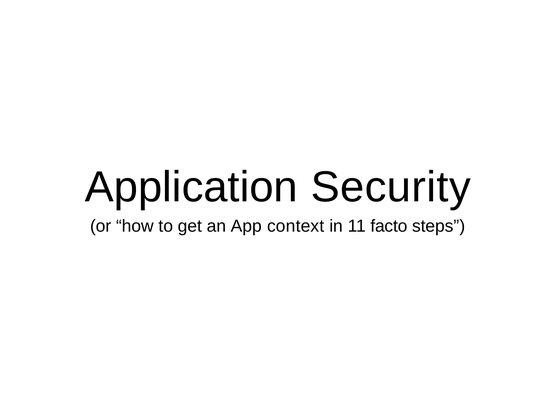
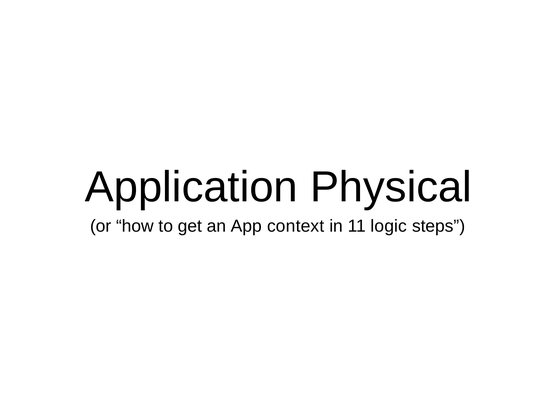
Security: Security -> Physical (391, 187)
facto: facto -> logic (389, 227)
